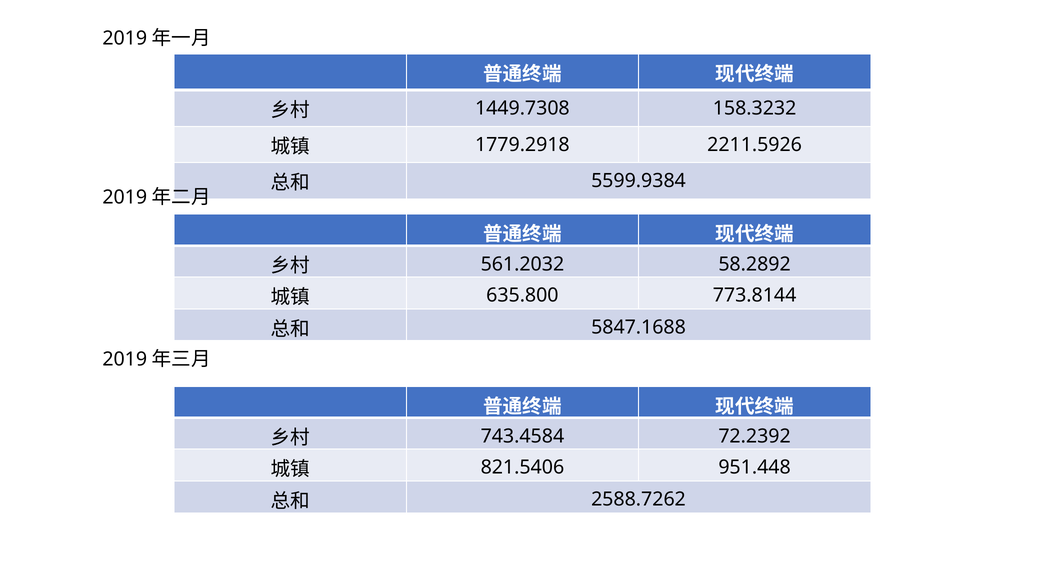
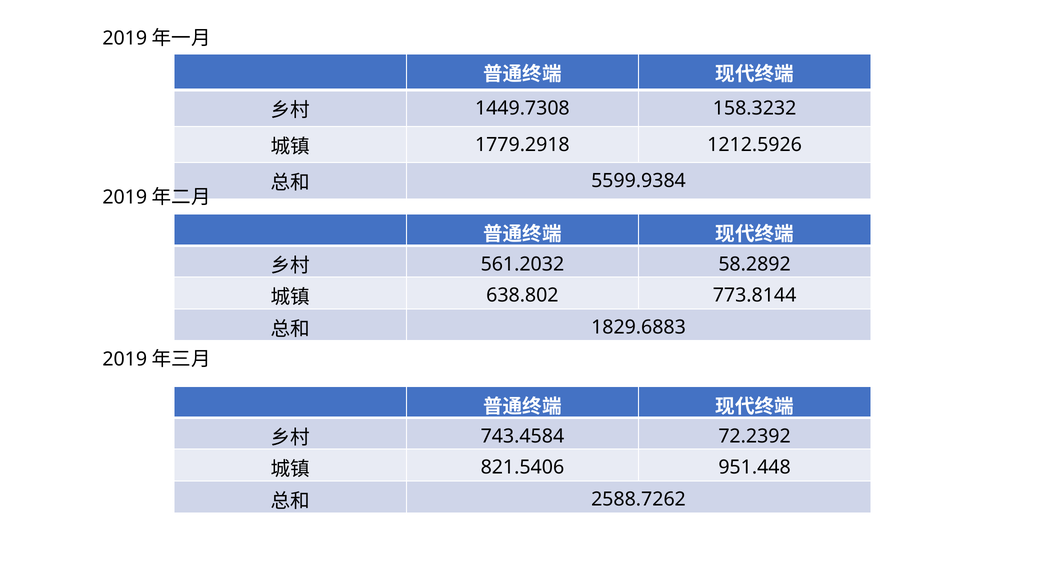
2211.5926: 2211.5926 -> 1212.5926 (755, 145)
635.800: 635.800 -> 638.802 (522, 295)
5847.1688: 5847.1688 -> 1829.6883 (638, 327)
